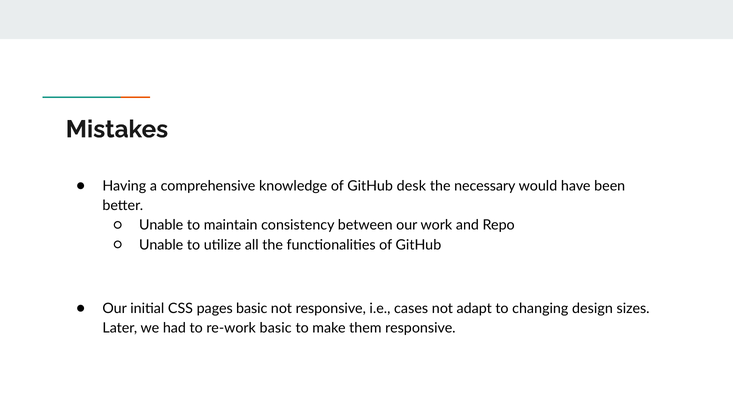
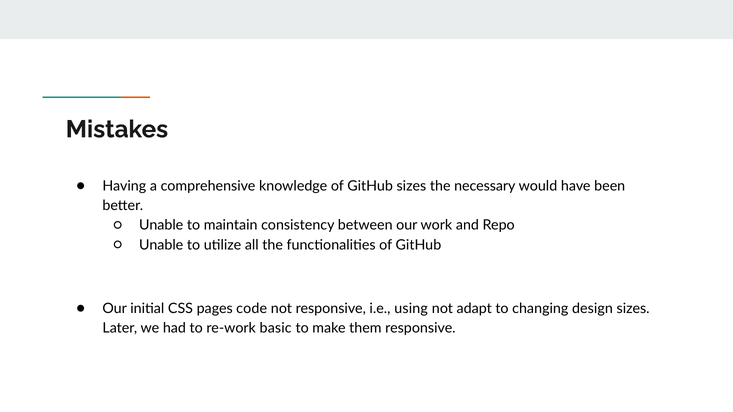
GitHub desk: desk -> sizes (411, 186)
pages basic: basic -> code (252, 309)
cases: cases -> using (411, 309)
